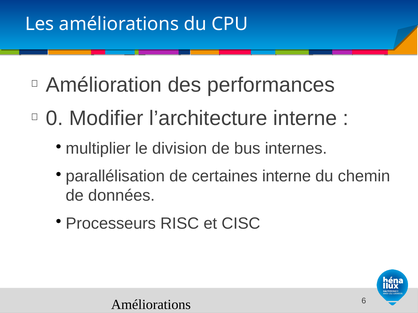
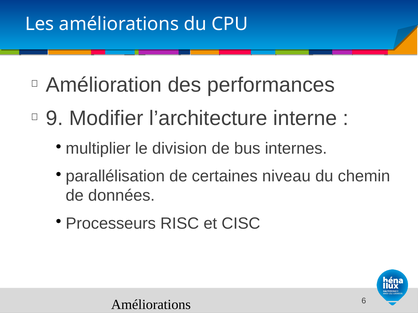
0: 0 -> 9 (55, 118)
certaines interne: interne -> niveau (286, 176)
